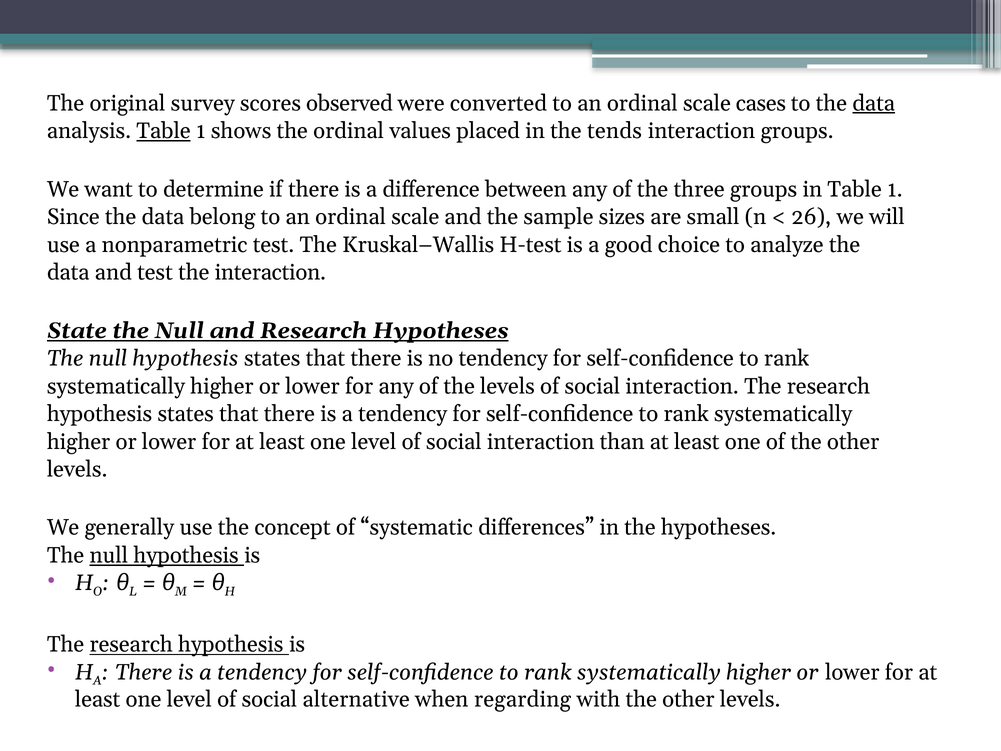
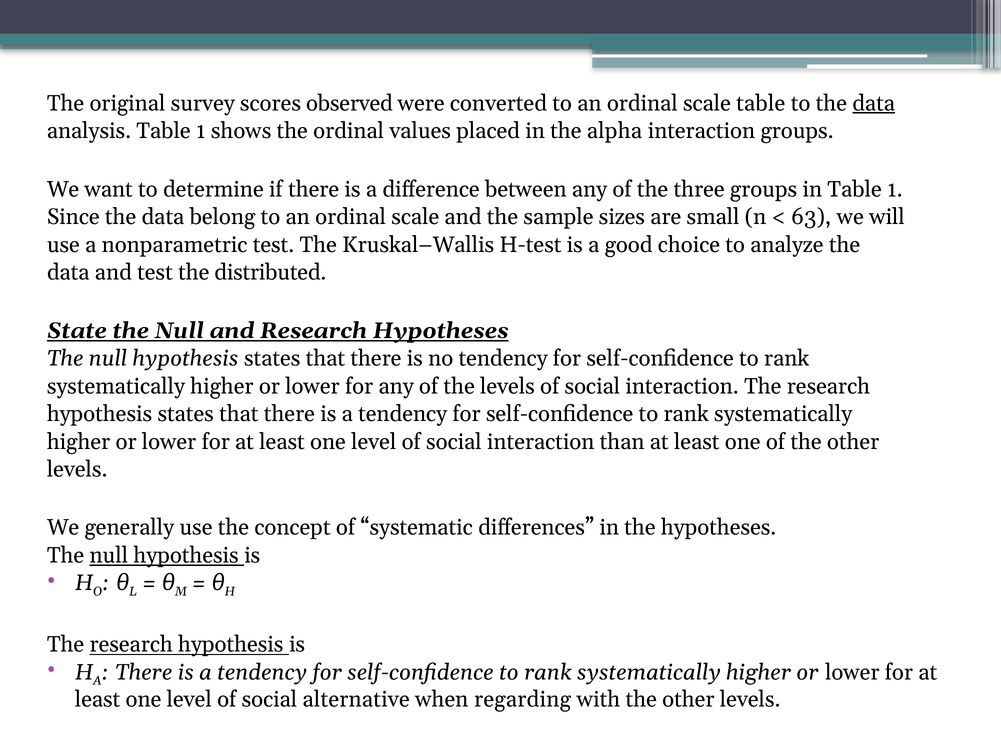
scale cases: cases -> table (761, 103)
Table underline: present -> none (164, 131)
tends: tends -> alpha (615, 131)
26: 26 -> 63 (811, 217)
the interaction: interaction -> distributed (270, 272)
